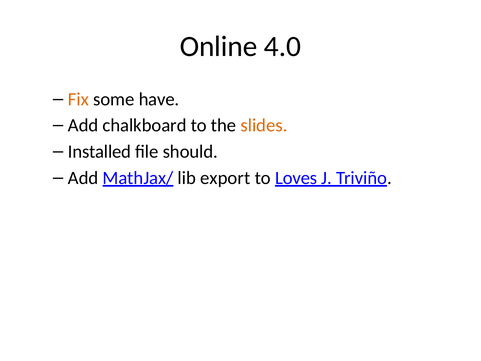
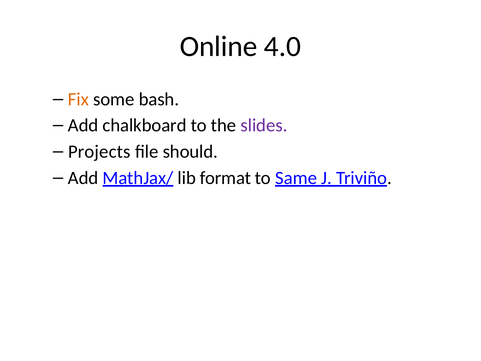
have: have -> bash (159, 99)
slides colour: orange -> purple (264, 125)
Installed: Installed -> Projects (99, 152)
export: export -> format (225, 178)
Loves: Loves -> Same (296, 178)
